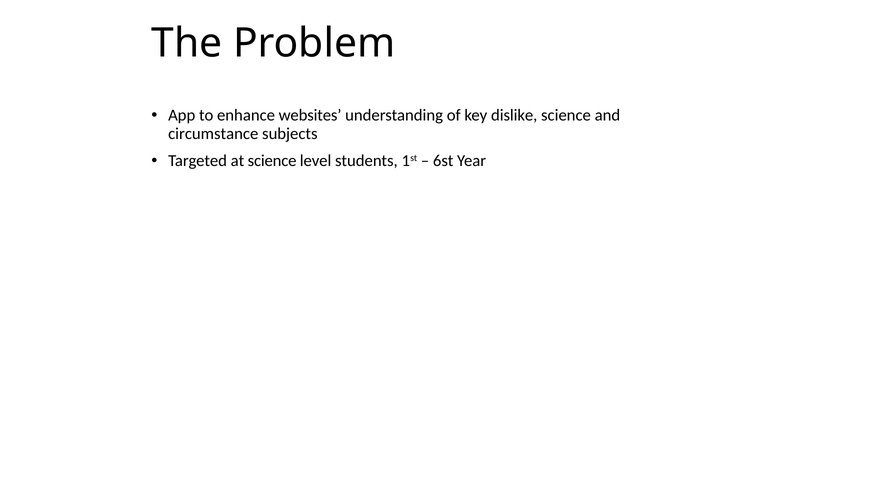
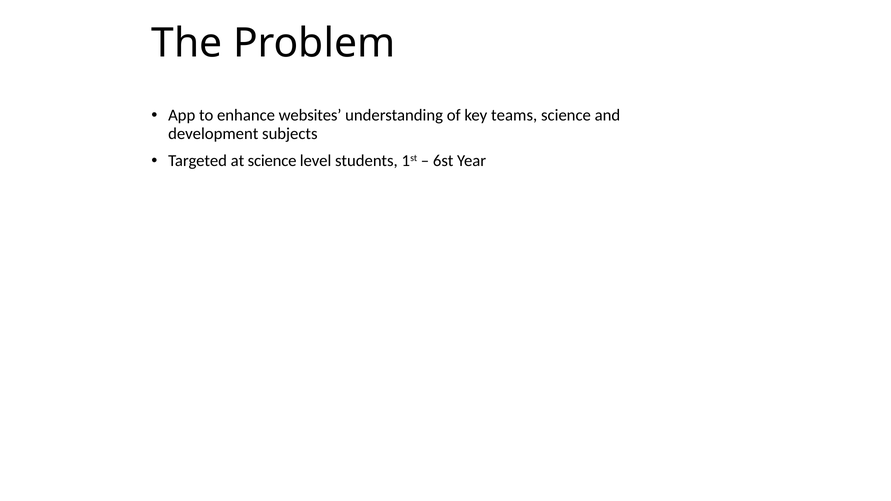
dislike: dislike -> teams (514, 116)
circumstance: circumstance -> development (213, 134)
